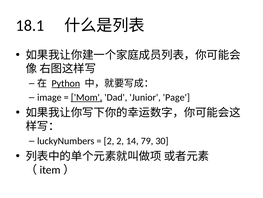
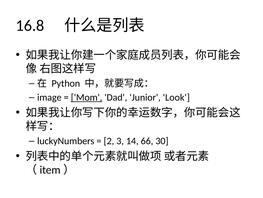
18.1: 18.1 -> 16.8 (30, 25)
Python underline: present -> none (66, 83)
Page: Page -> Look (176, 97)
2 2: 2 -> 3 (120, 141)
79: 79 -> 66 (147, 141)
